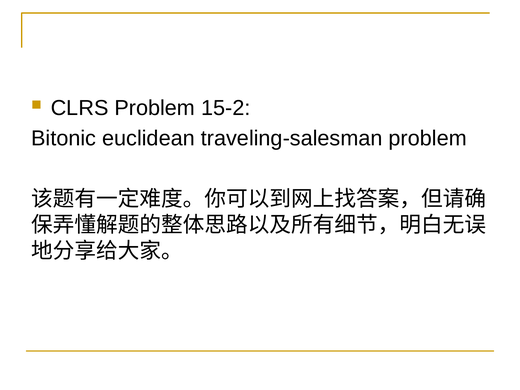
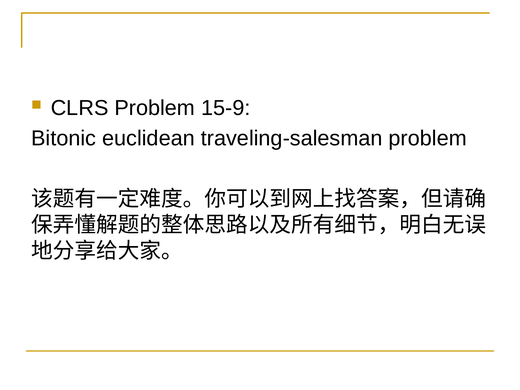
15-2: 15-2 -> 15-9 (226, 108)
